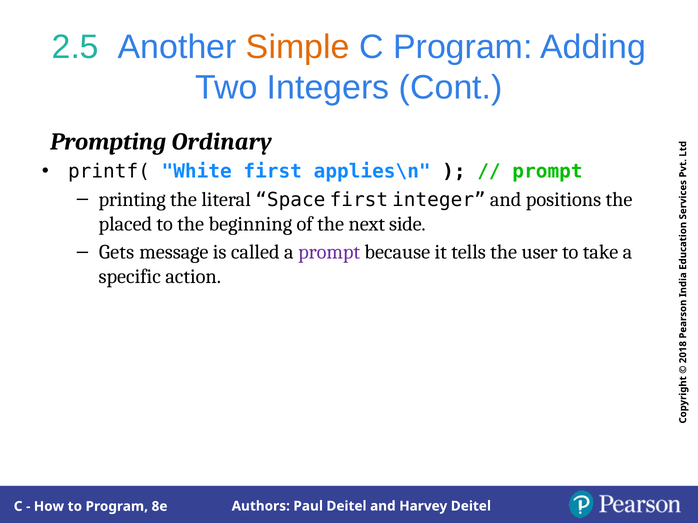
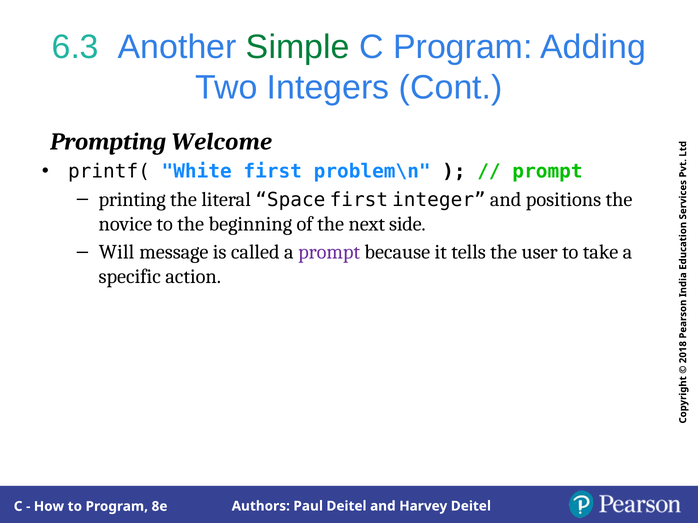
2.5: 2.5 -> 6.3 (75, 47)
Simple colour: orange -> green (298, 47)
Ordinary: Ordinary -> Welcome (222, 142)
applies\n: applies\n -> problem\n (372, 172)
placed: placed -> novice (125, 224)
Gets: Gets -> Will (117, 253)
